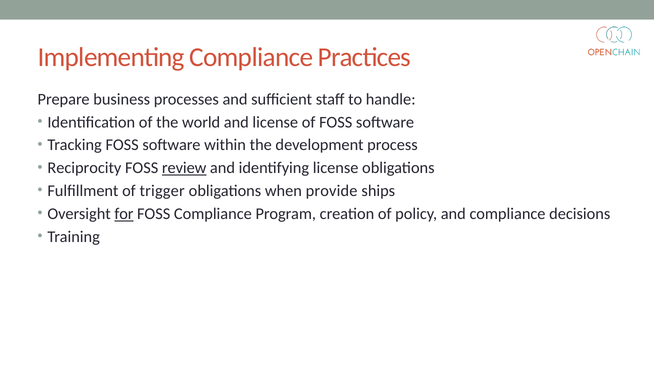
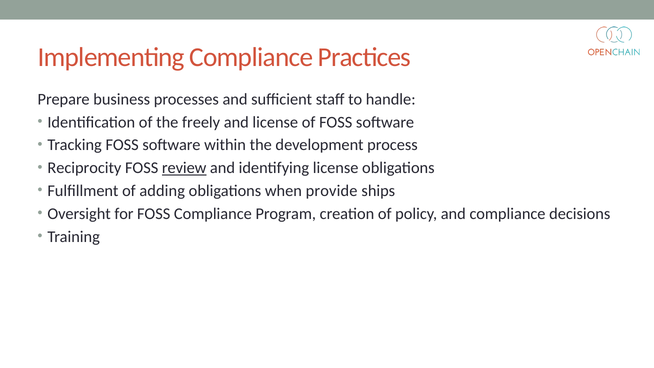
world: world -> freely (201, 122)
trigger: trigger -> adding (162, 191)
for underline: present -> none (124, 214)
